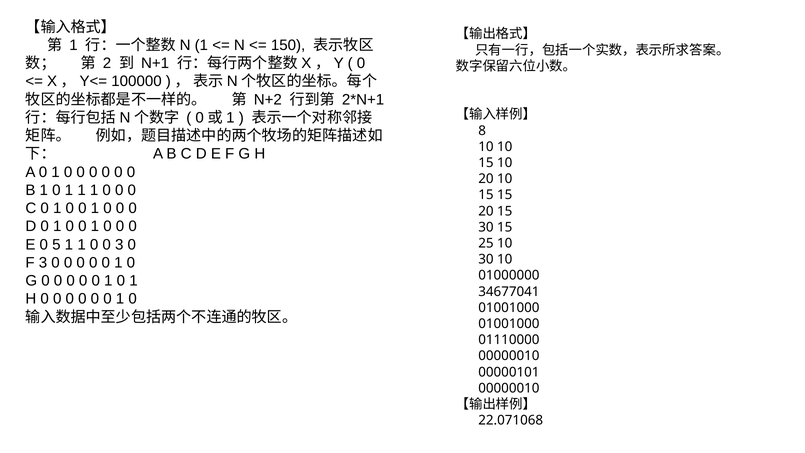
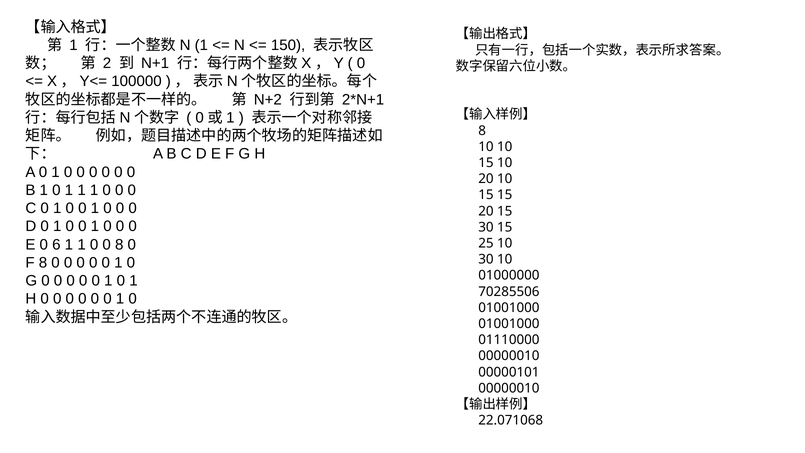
5: 5 -> 6 (56, 244)
0 3: 3 -> 8 (119, 244)
F 3: 3 -> 8 (43, 263)
34677041: 34677041 -> 70285506 (509, 292)
